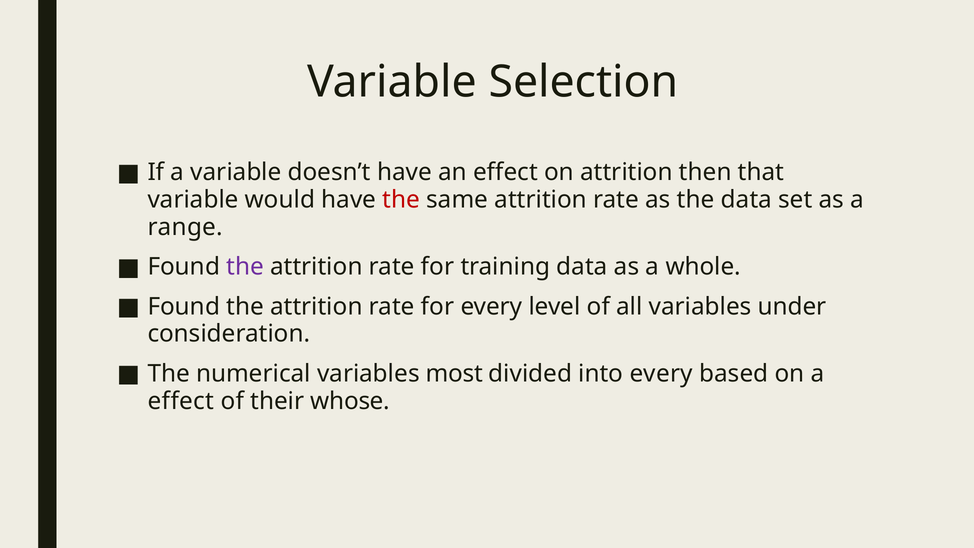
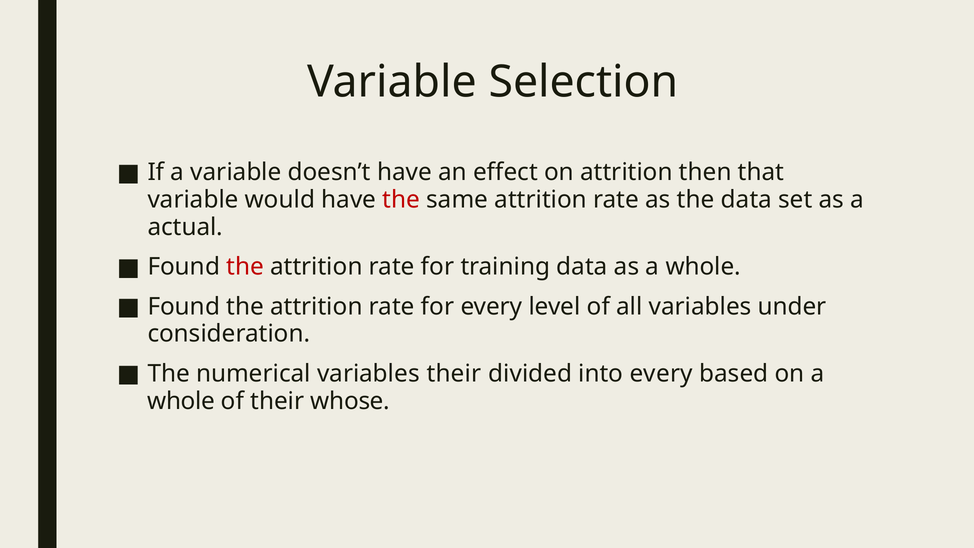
range: range -> actual (185, 227)
the colour: purple -> red (245, 267)
variables most: most -> their (454, 374)
effect: effect -> whole (181, 401)
